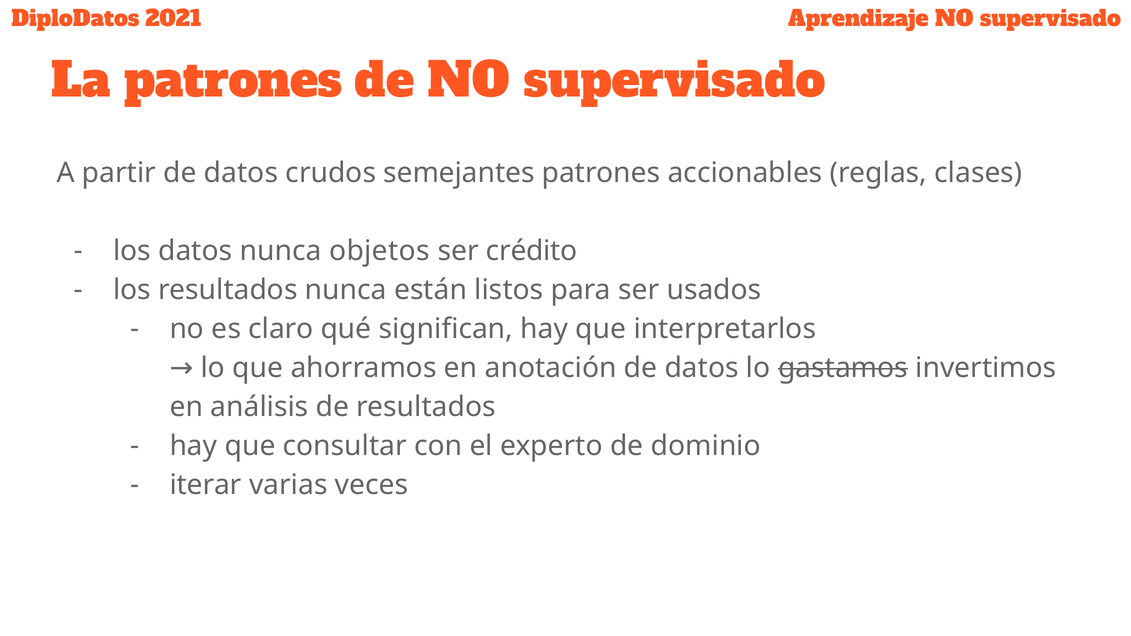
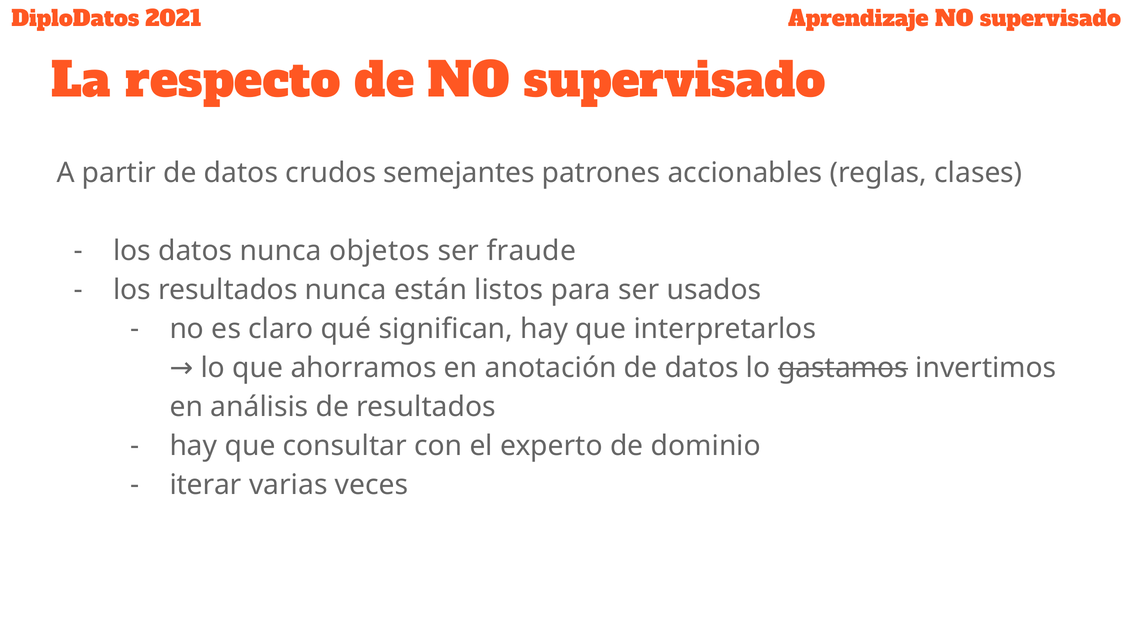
La patrones: patrones -> respecto (233, 81)
crédito: crédito -> fraude (531, 251)
